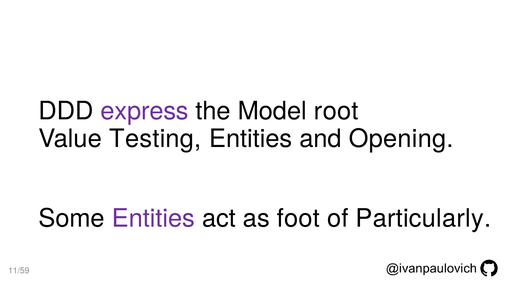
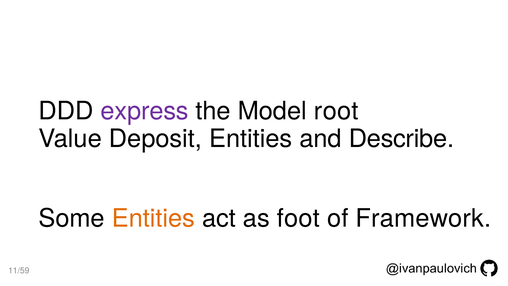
Testing: Testing -> Deposit (155, 139)
Opening: Opening -> Describe (401, 139)
Entities colour: purple -> orange (153, 218)
Particularly: Particularly -> Framework (423, 218)
